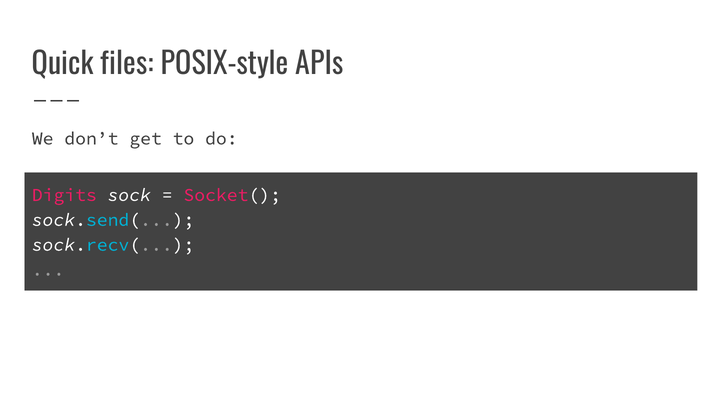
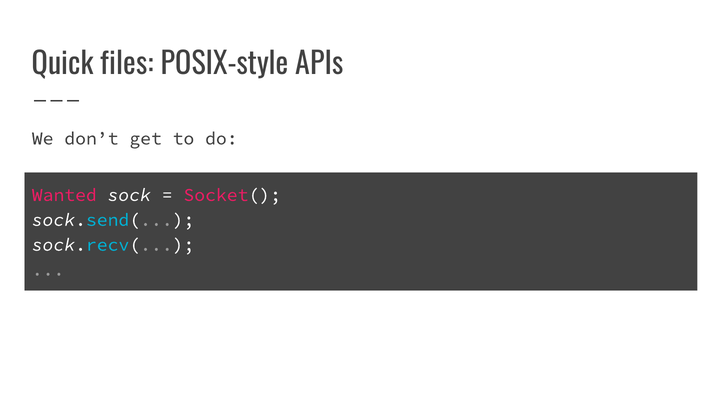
Digits: Digits -> Wanted (64, 195)
